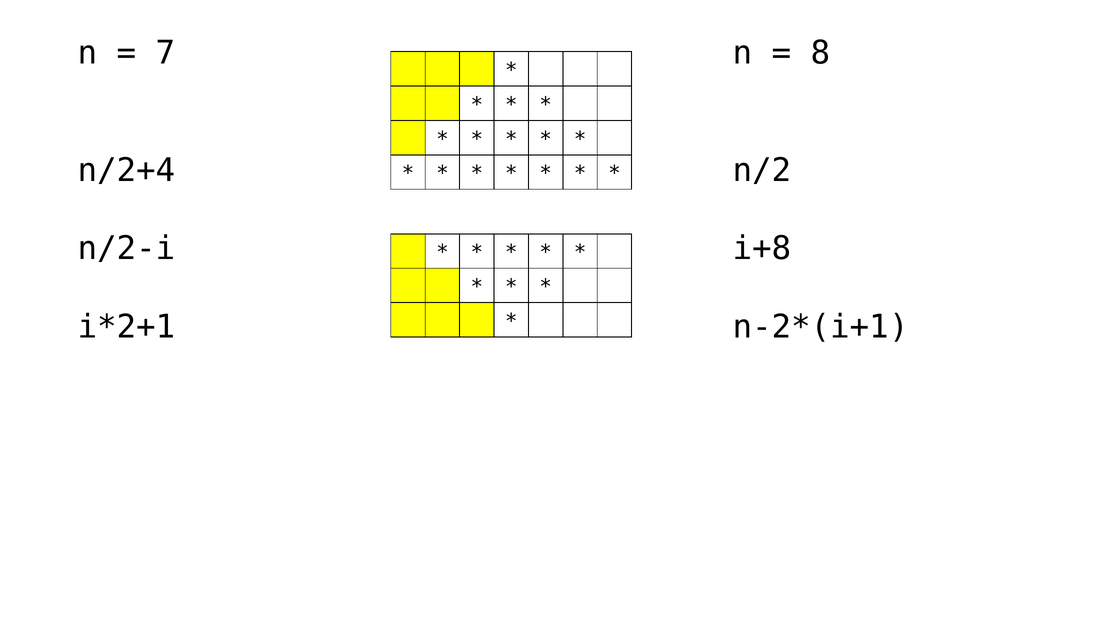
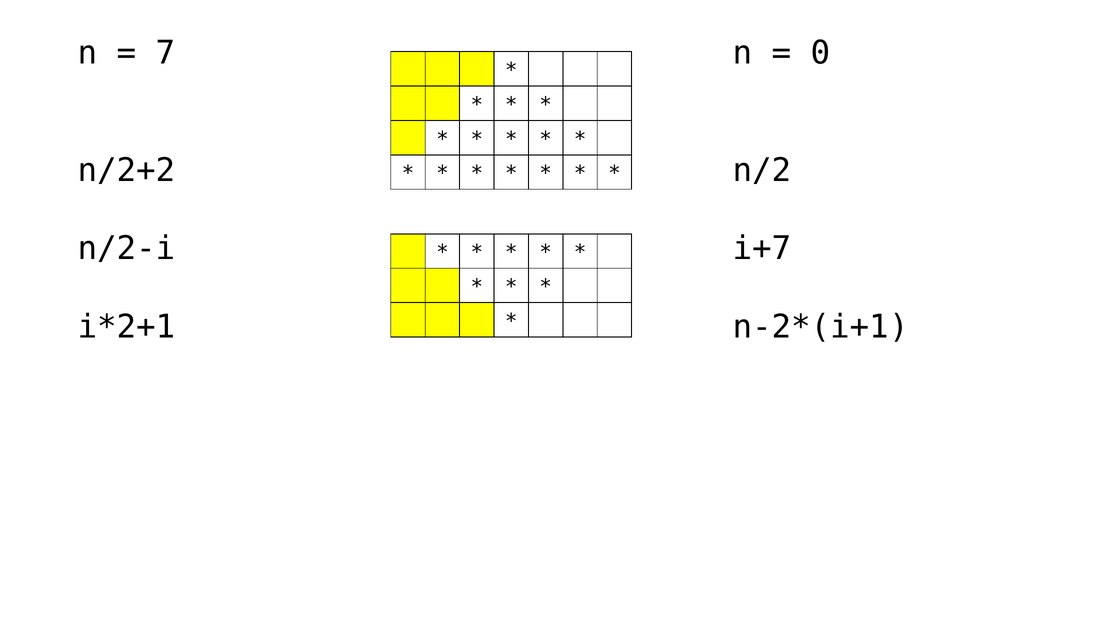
8: 8 -> 0 (821, 53)
n/2+4: n/2+4 -> n/2+2 (127, 170)
i+8: i+8 -> i+7 (762, 249)
